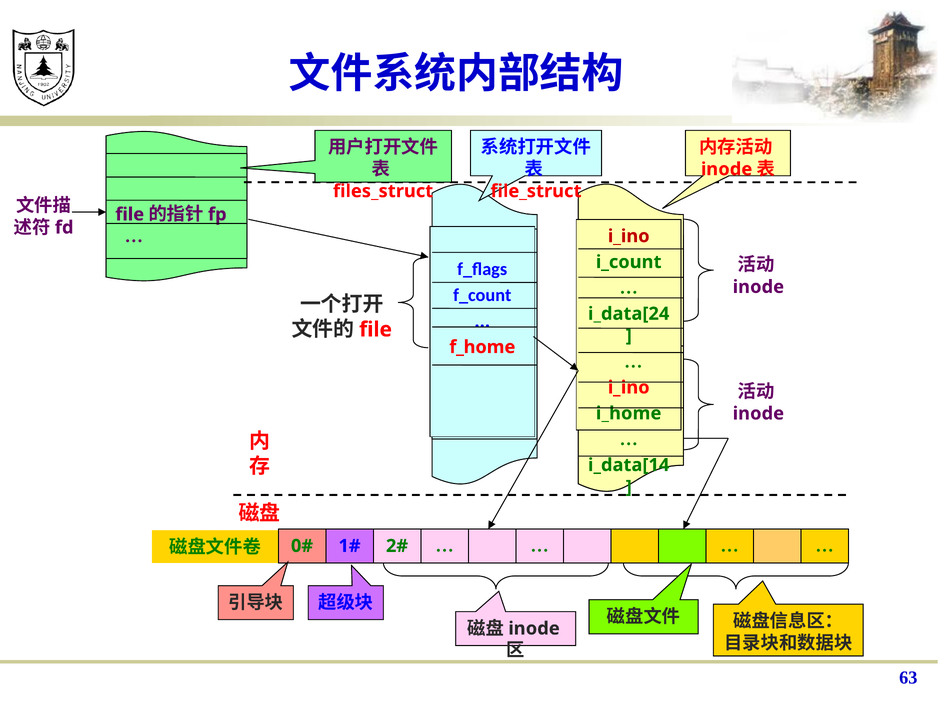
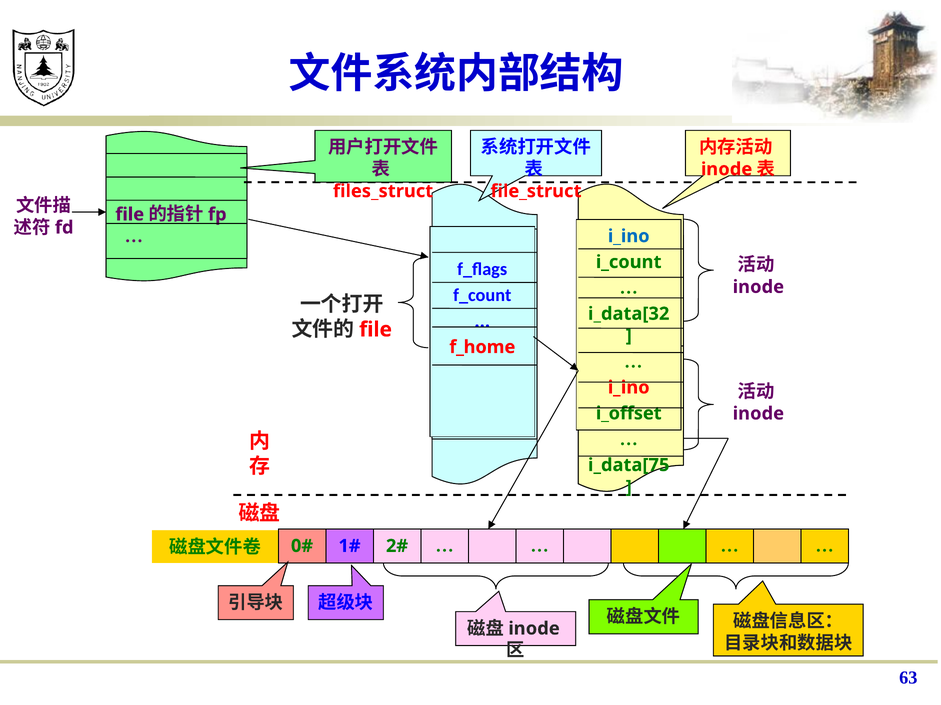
i_ino colour: red -> blue (629, 236)
i_data[24: i_data[24 -> i_data[32 (629, 314)
i_home: i_home -> i_offset (629, 414)
i_data[14: i_data[14 -> i_data[75 (629, 466)
